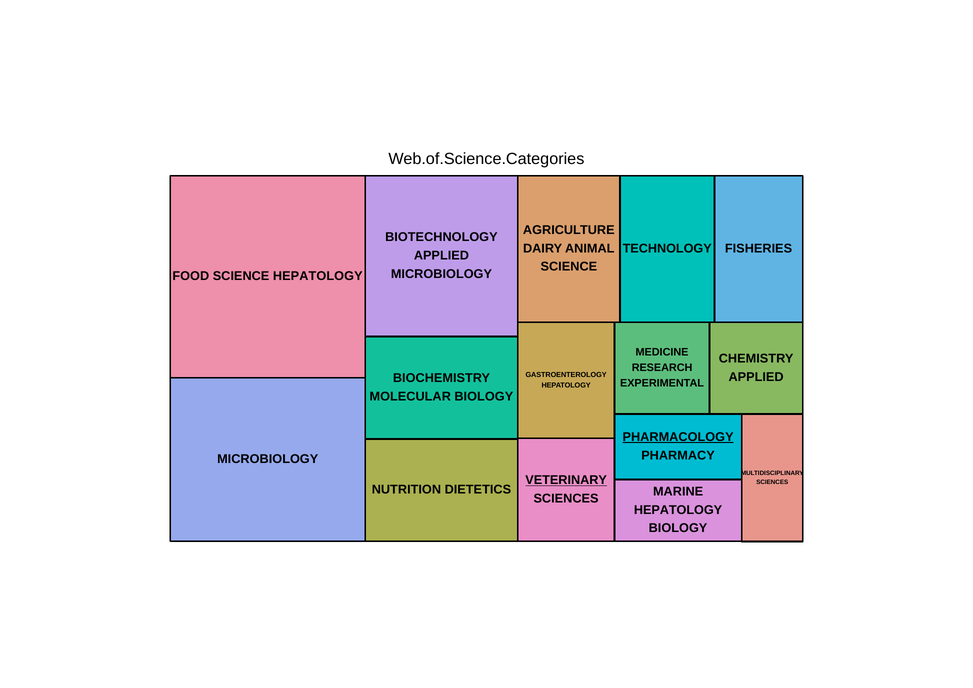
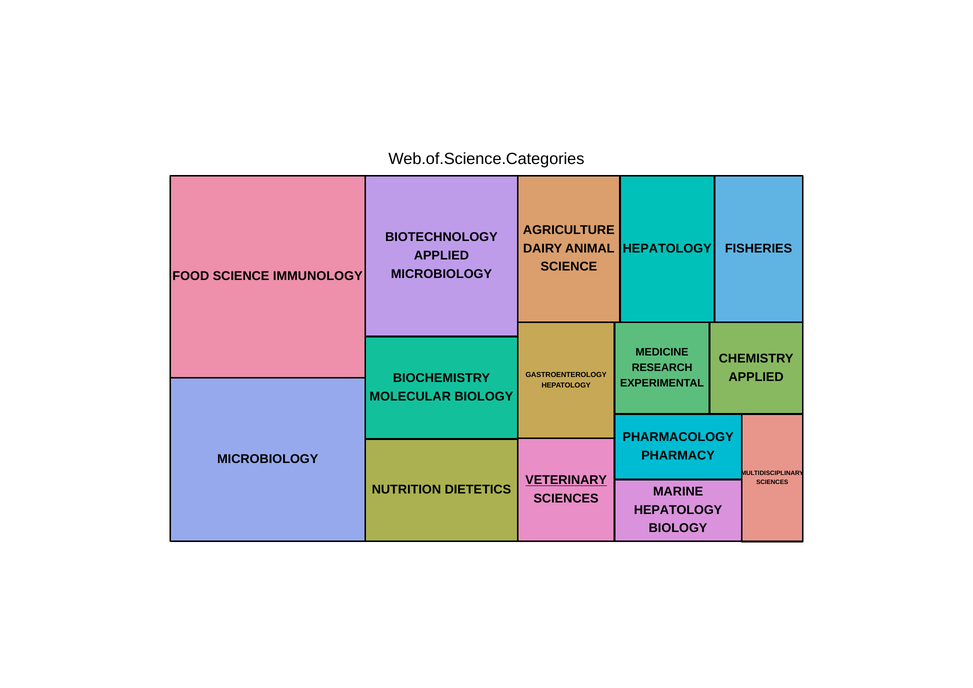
TECHNOLOGY: TECHNOLOGY -> HEPATOLOGY (667, 248)
SCIENCE HEPATOLOGY: HEPATOLOGY -> IMMUNOLOGY (318, 276)
PHARMACOLOGY underline: present -> none (678, 437)
